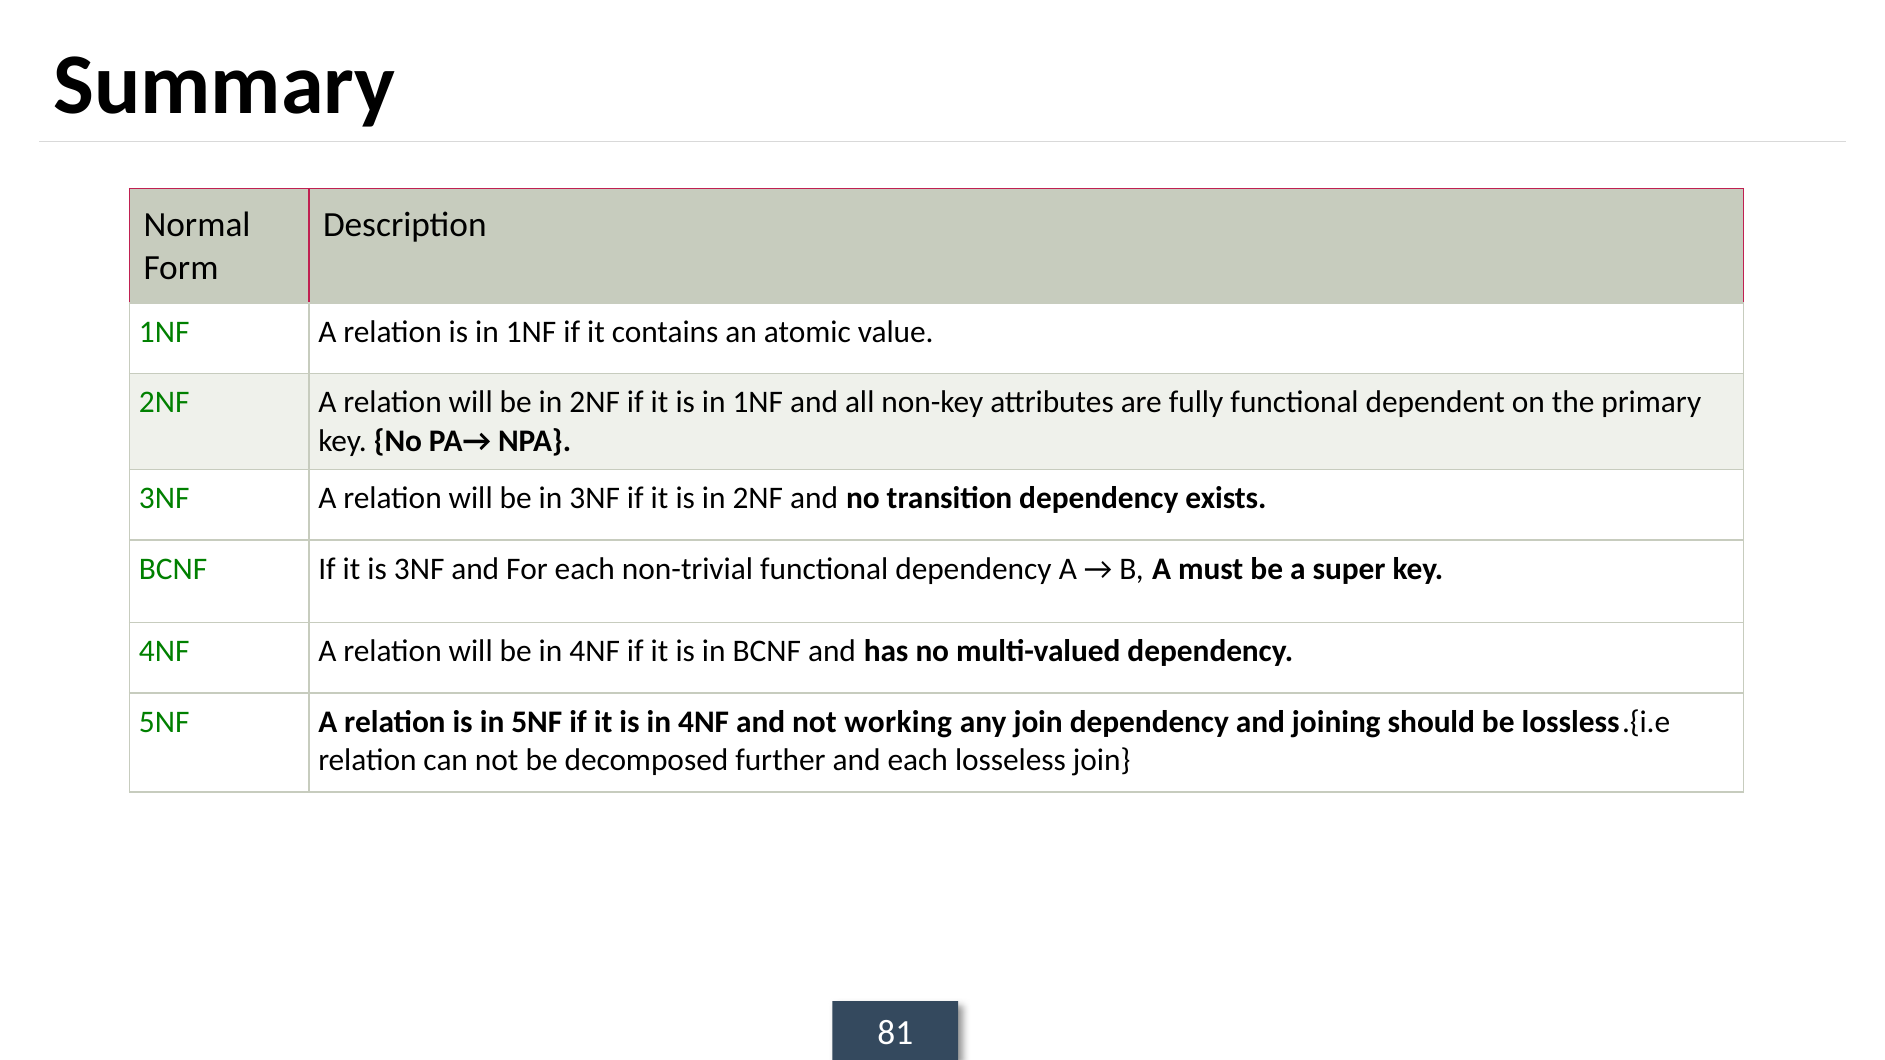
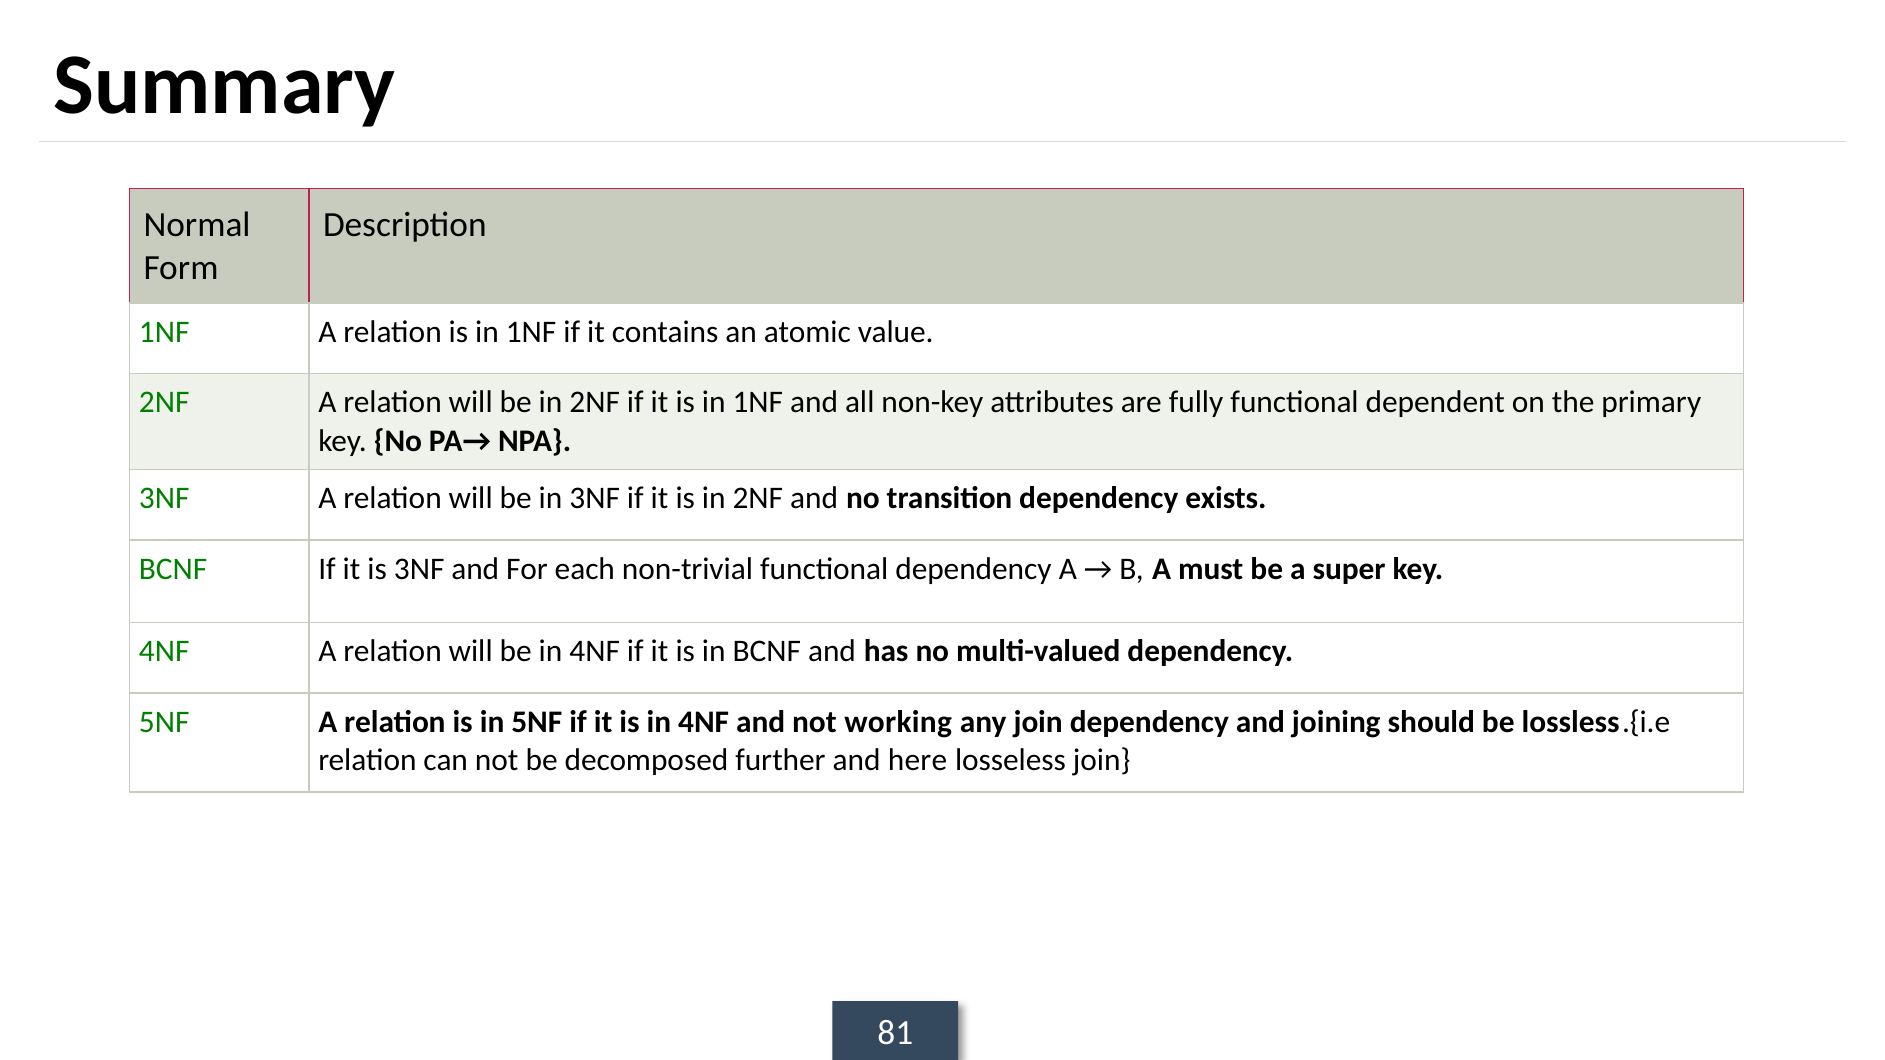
and each: each -> here (918, 761)
